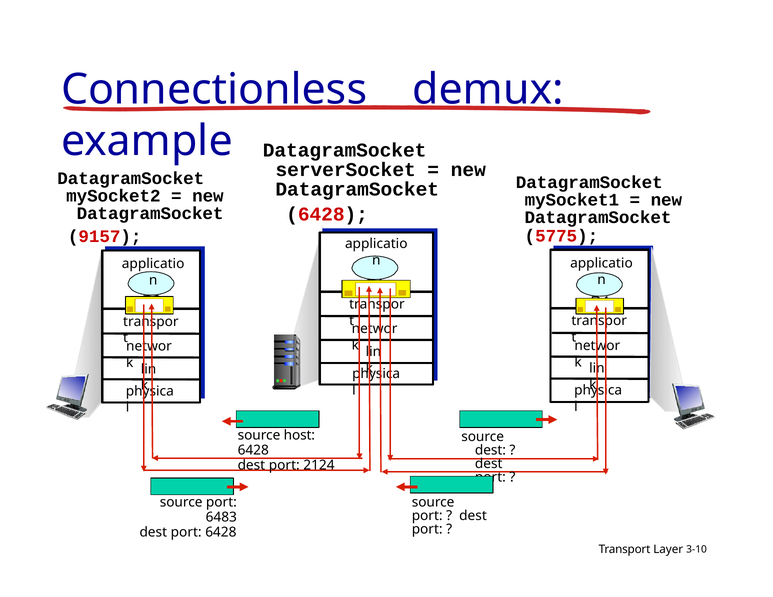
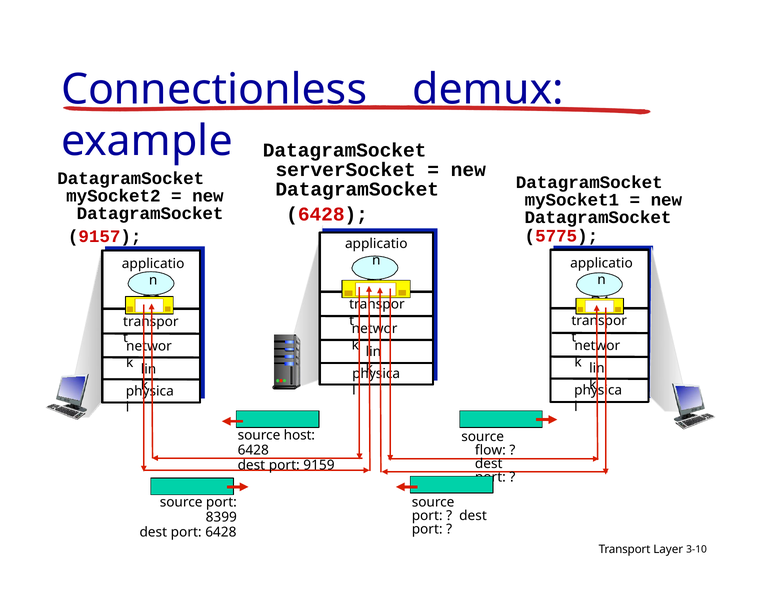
dest: dest -> flow (490, 450)
2124: 2124 -> 9159 (319, 465)
6483: 6483 -> 8399 (221, 518)
